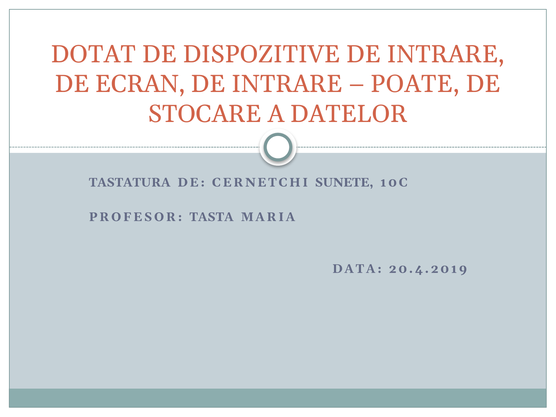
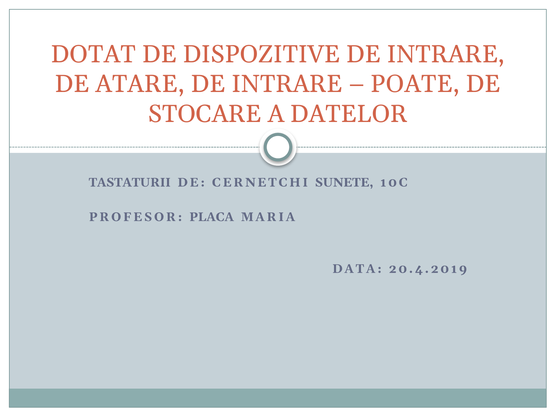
ECRAN: ECRAN -> ATARE (140, 84)
TASTATURA: TASTATURA -> TASTATURII (130, 182)
TASTA: TASTA -> PLACA (212, 217)
